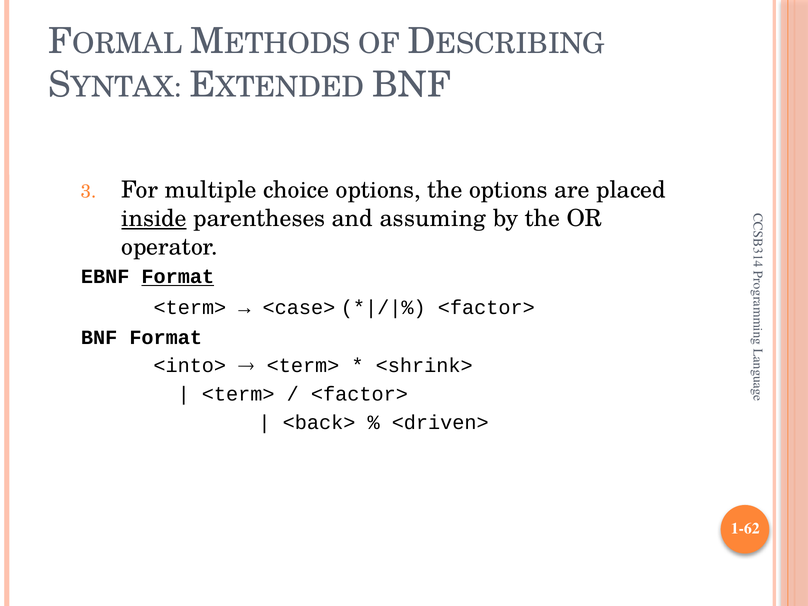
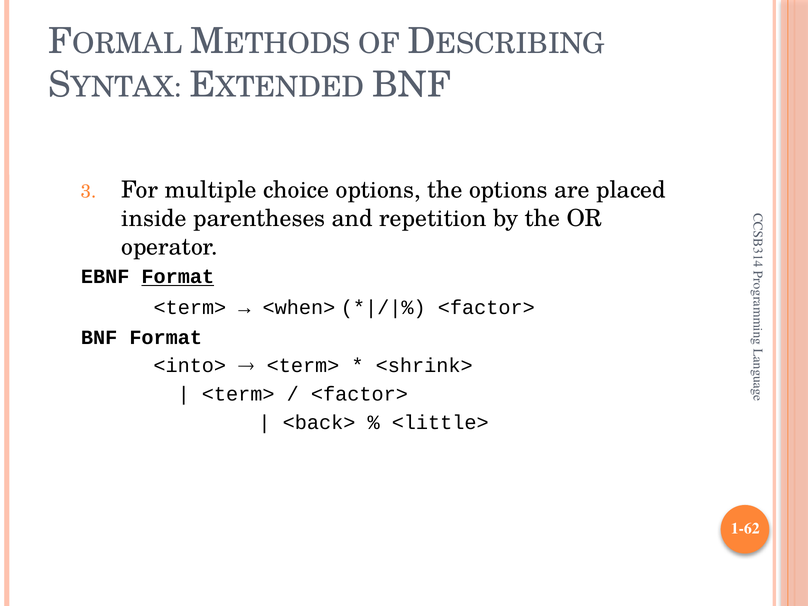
inside underline: present -> none (154, 218)
assuming: assuming -> repetition (433, 218)
<case>: <case> -> <when> (299, 308)
<driven>: <driven> -> <little> (440, 423)
